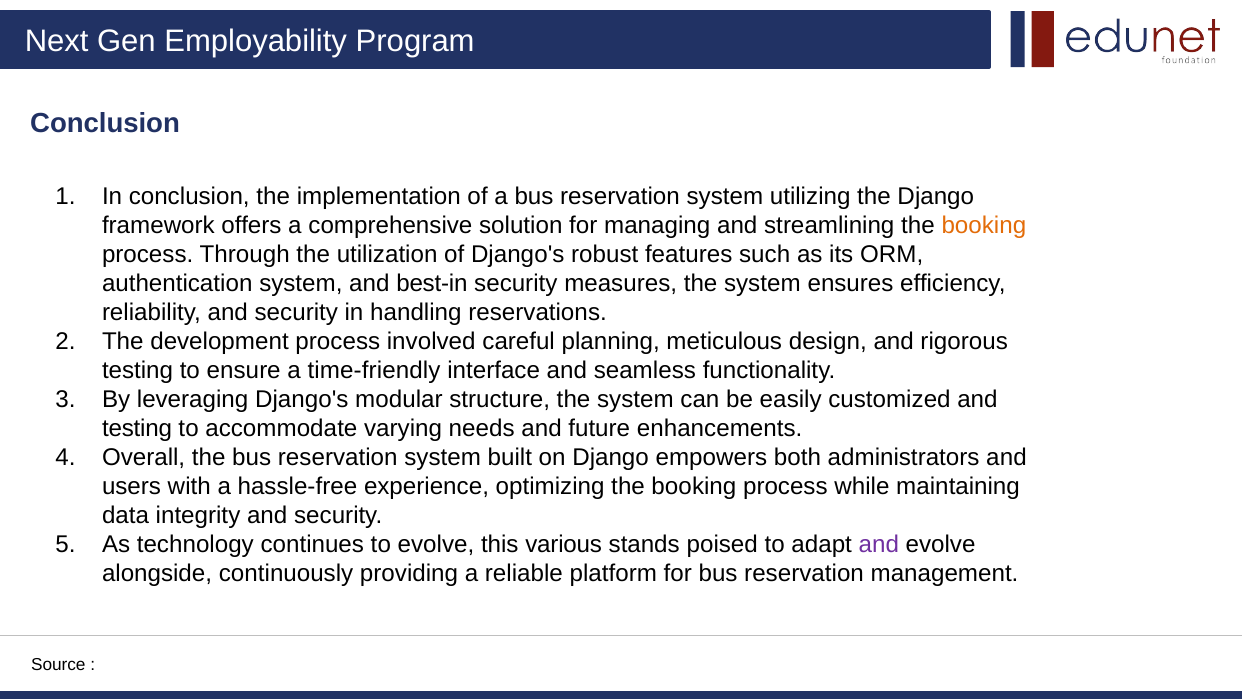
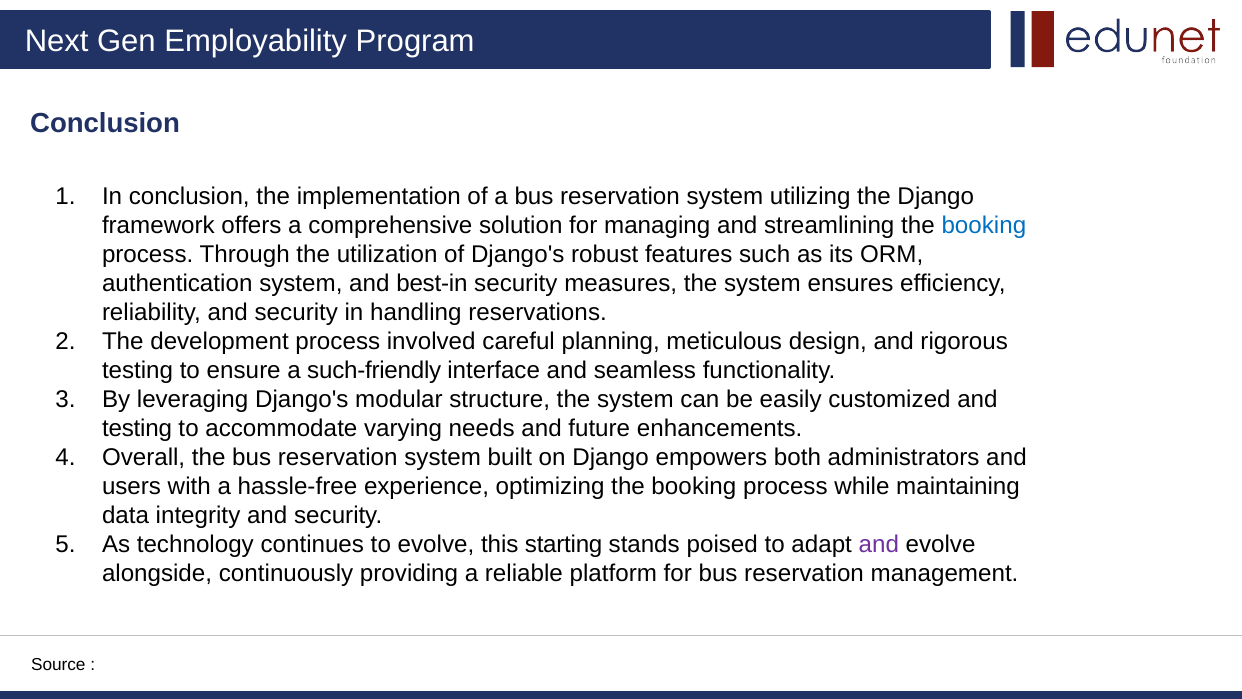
booking colour: orange -> blue (984, 225)
time-friendly: time-friendly -> such-friendly (374, 370)
various: various -> starting (564, 544)
